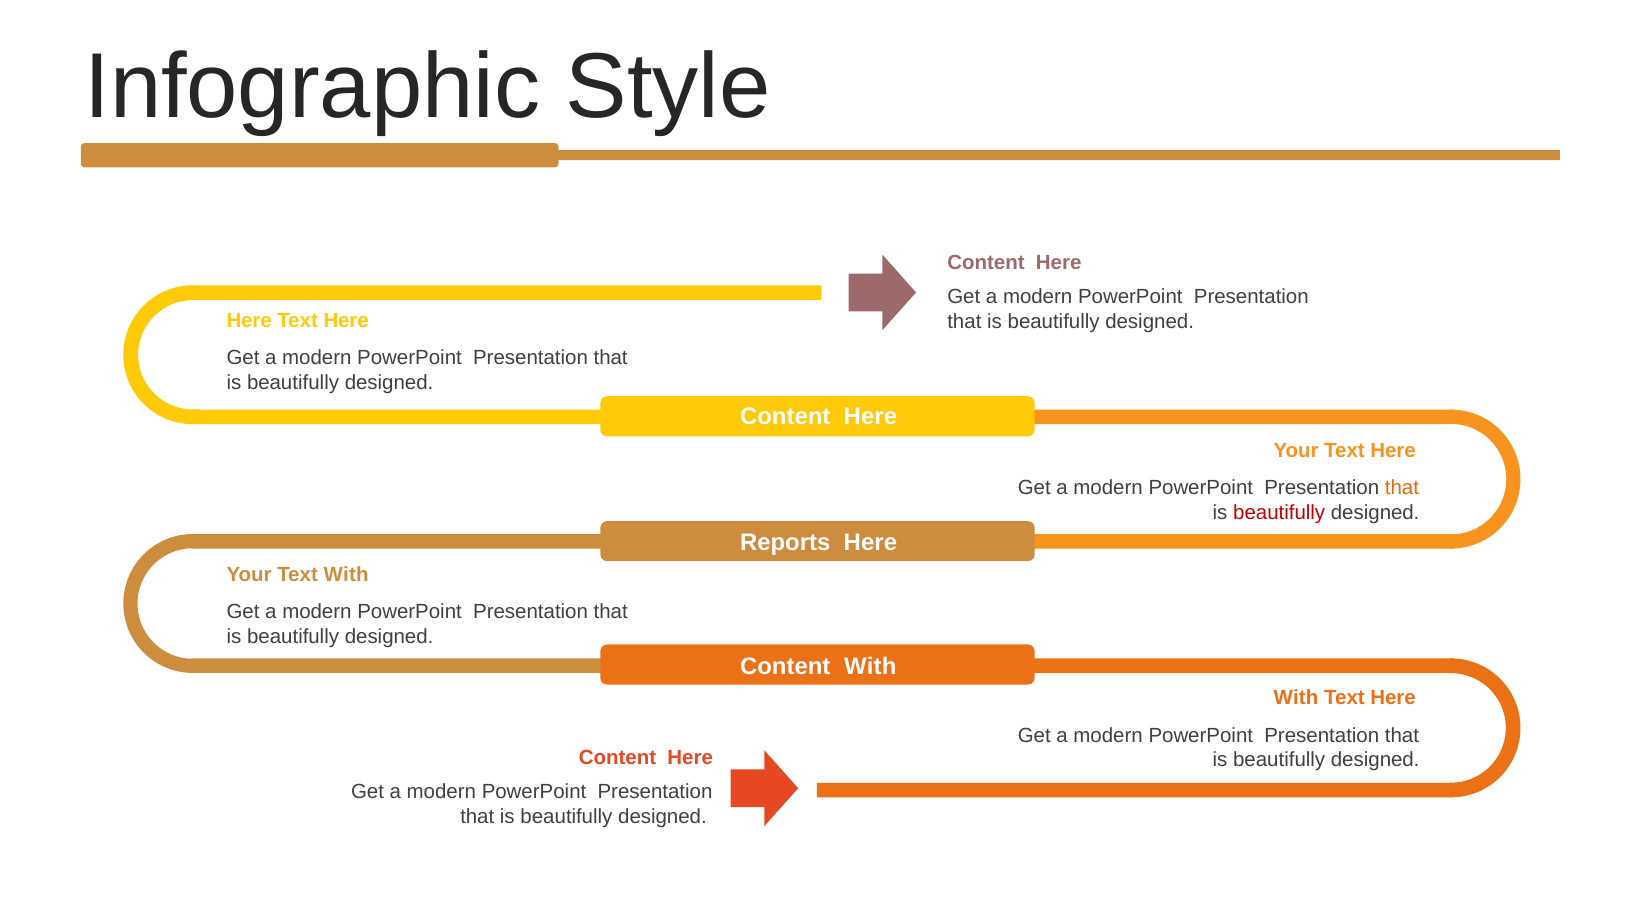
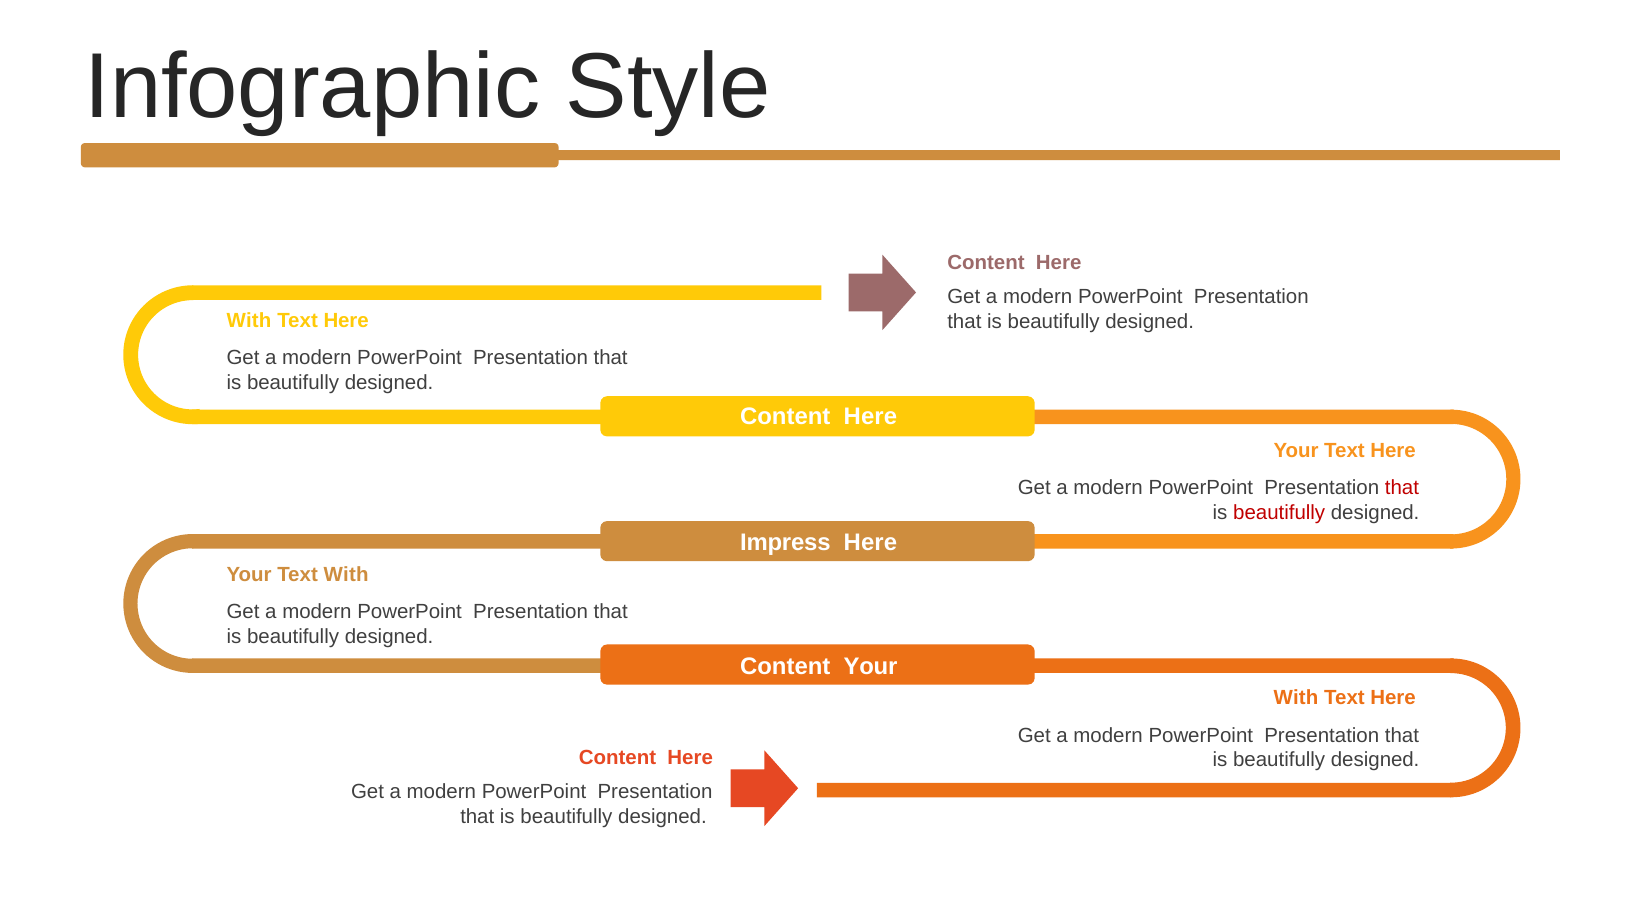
Here: Here -> With (249, 321)
that colour: orange -> red (1402, 488)
Reports: Reports -> Impress (785, 542)
Content With: With -> Your (870, 667)
